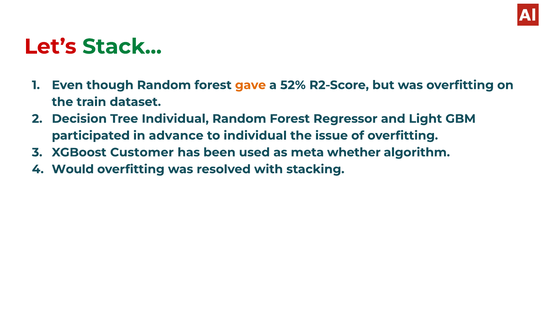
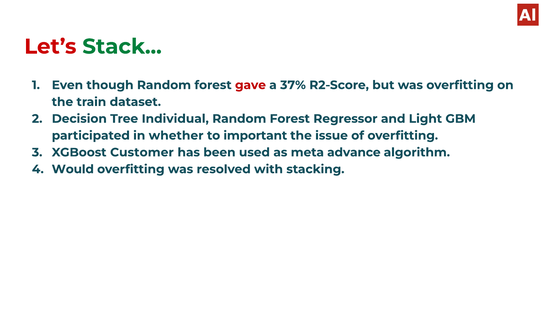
gave colour: orange -> red (250, 85)
52%: 52% -> 37% (293, 85)
advance: advance -> whether (176, 136)
to individual: individual -> important (255, 136)
whether: whether -> advance (354, 153)
